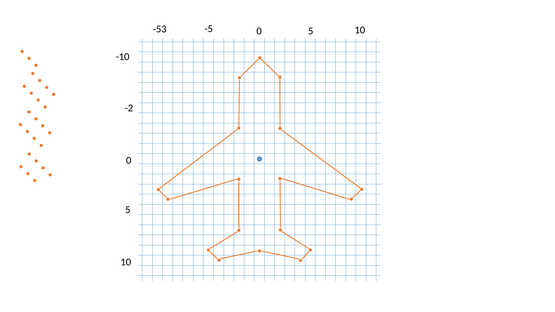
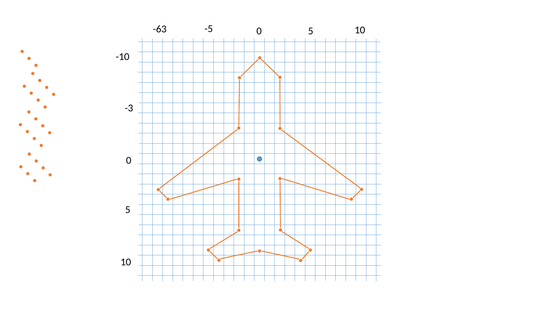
-53: -53 -> -63 (160, 29)
-2: -2 -> -3 (129, 108)
